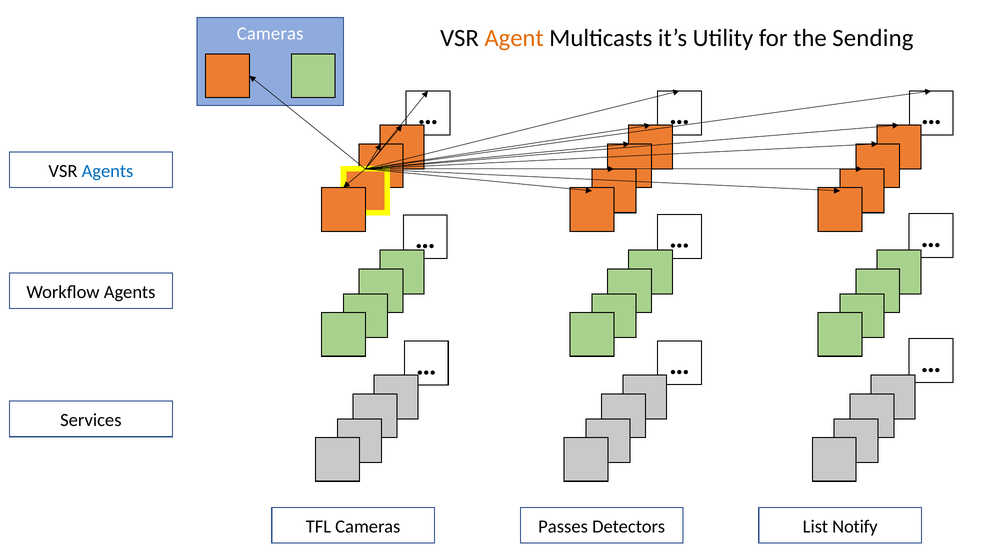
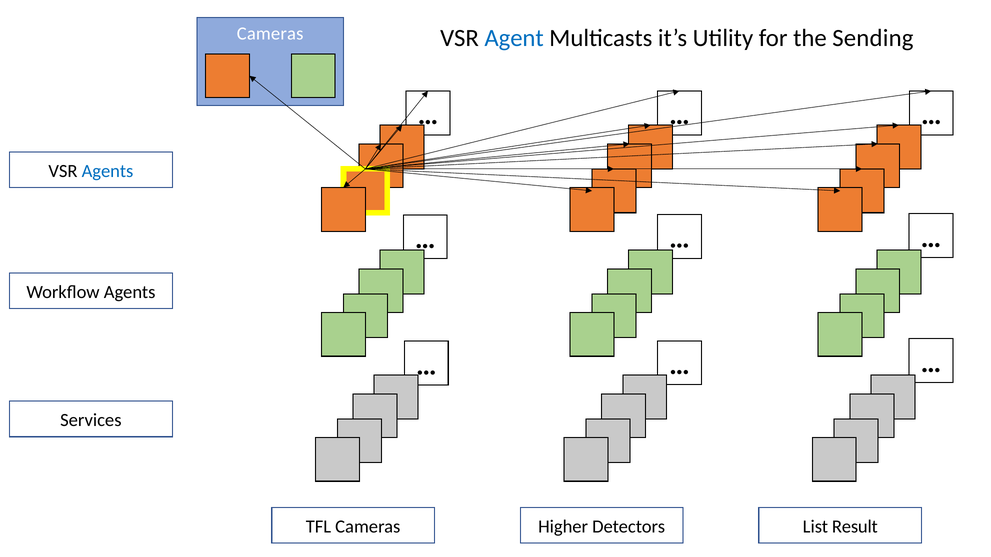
Agent colour: orange -> blue (514, 38)
Passes: Passes -> Higher (563, 527)
Notify: Notify -> Result (855, 527)
